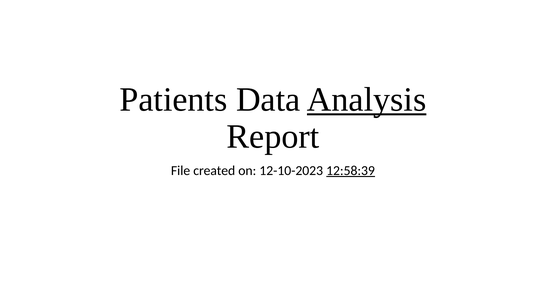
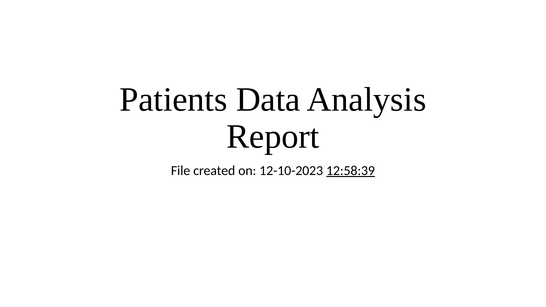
Analysis underline: present -> none (367, 100)
